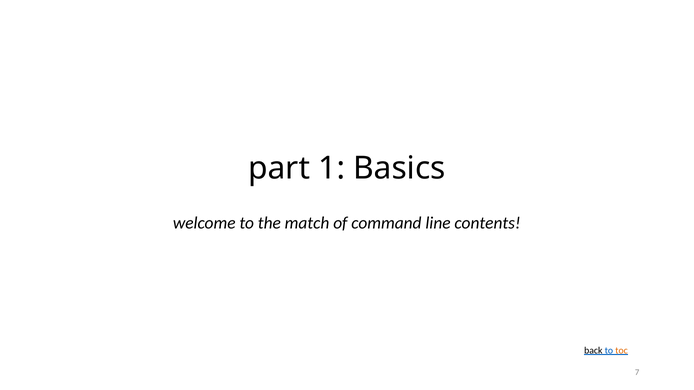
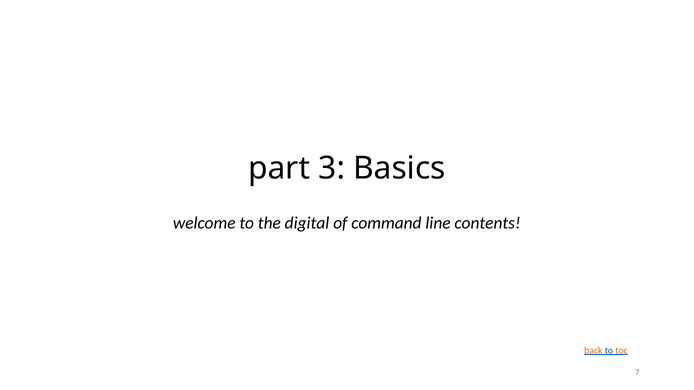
1: 1 -> 3 (332, 168)
match: match -> digital (307, 223)
back colour: black -> orange (593, 351)
